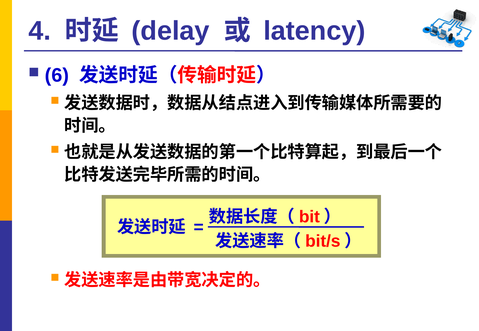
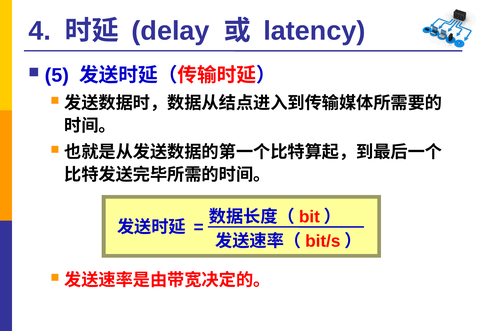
6: 6 -> 5 (57, 76)
